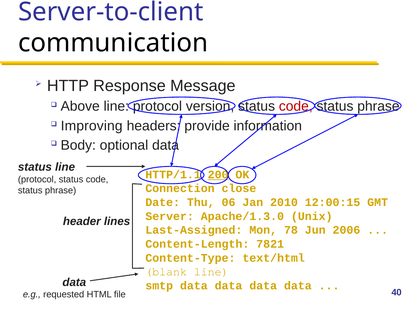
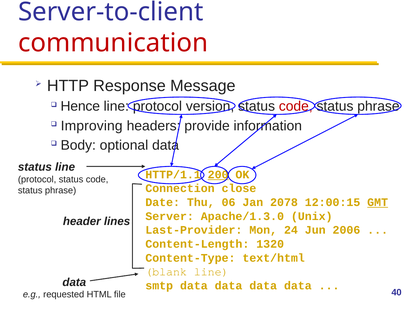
communication colour: black -> red (113, 43)
Above: Above -> Hence (80, 106)
2010: 2010 -> 2078 (284, 202)
GMT underline: none -> present (378, 202)
Last-Assigned: Last-Assigned -> Last-Provider (194, 230)
78: 78 -> 24 (291, 230)
7821: 7821 -> 1320 (270, 243)
